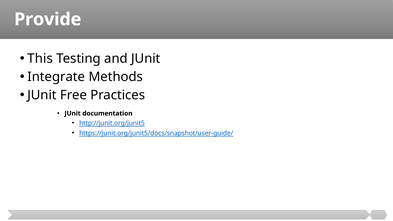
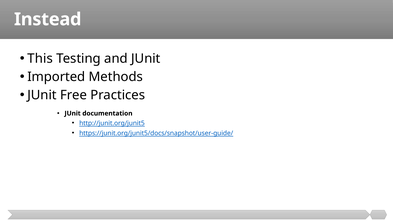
Provide: Provide -> Instead (48, 19)
Integrate: Integrate -> Imported (56, 77)
